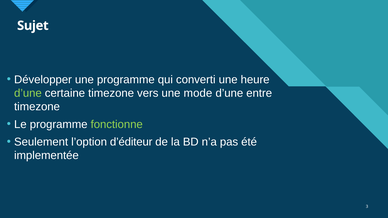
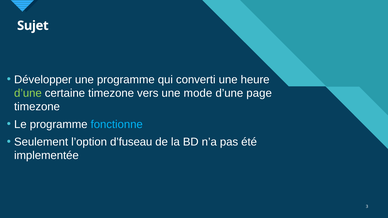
entre: entre -> page (259, 93)
fonctionne colour: light green -> light blue (117, 124)
d’éditeur: d’éditeur -> d’fuseau (131, 142)
